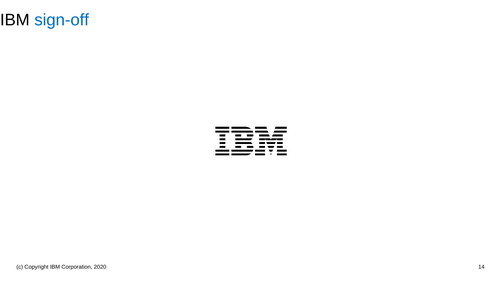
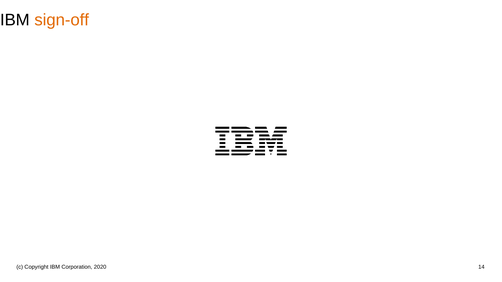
sign-off colour: blue -> orange (62, 20)
